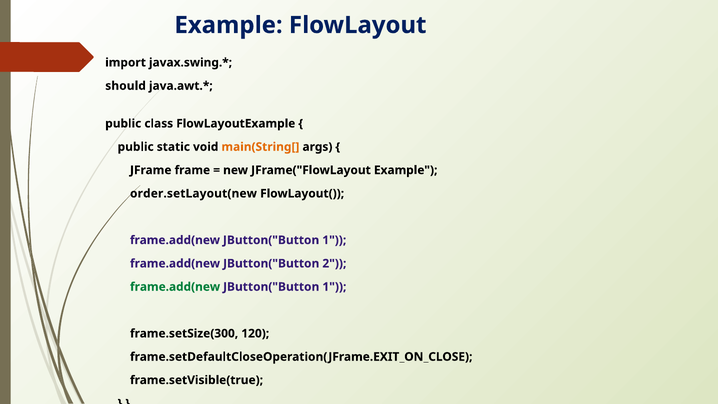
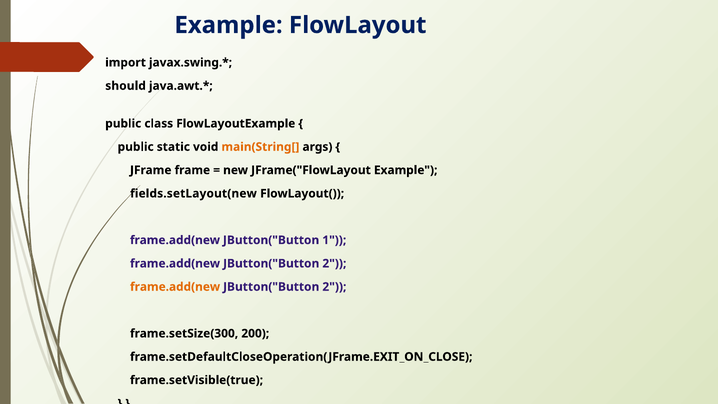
order.setLayout(new: order.setLayout(new -> fields.setLayout(new (193, 193)
frame.add(new colour: green -> orange (175, 287)
1: 1 -> 2 (334, 287)
120: 120 -> 200 (255, 333)
